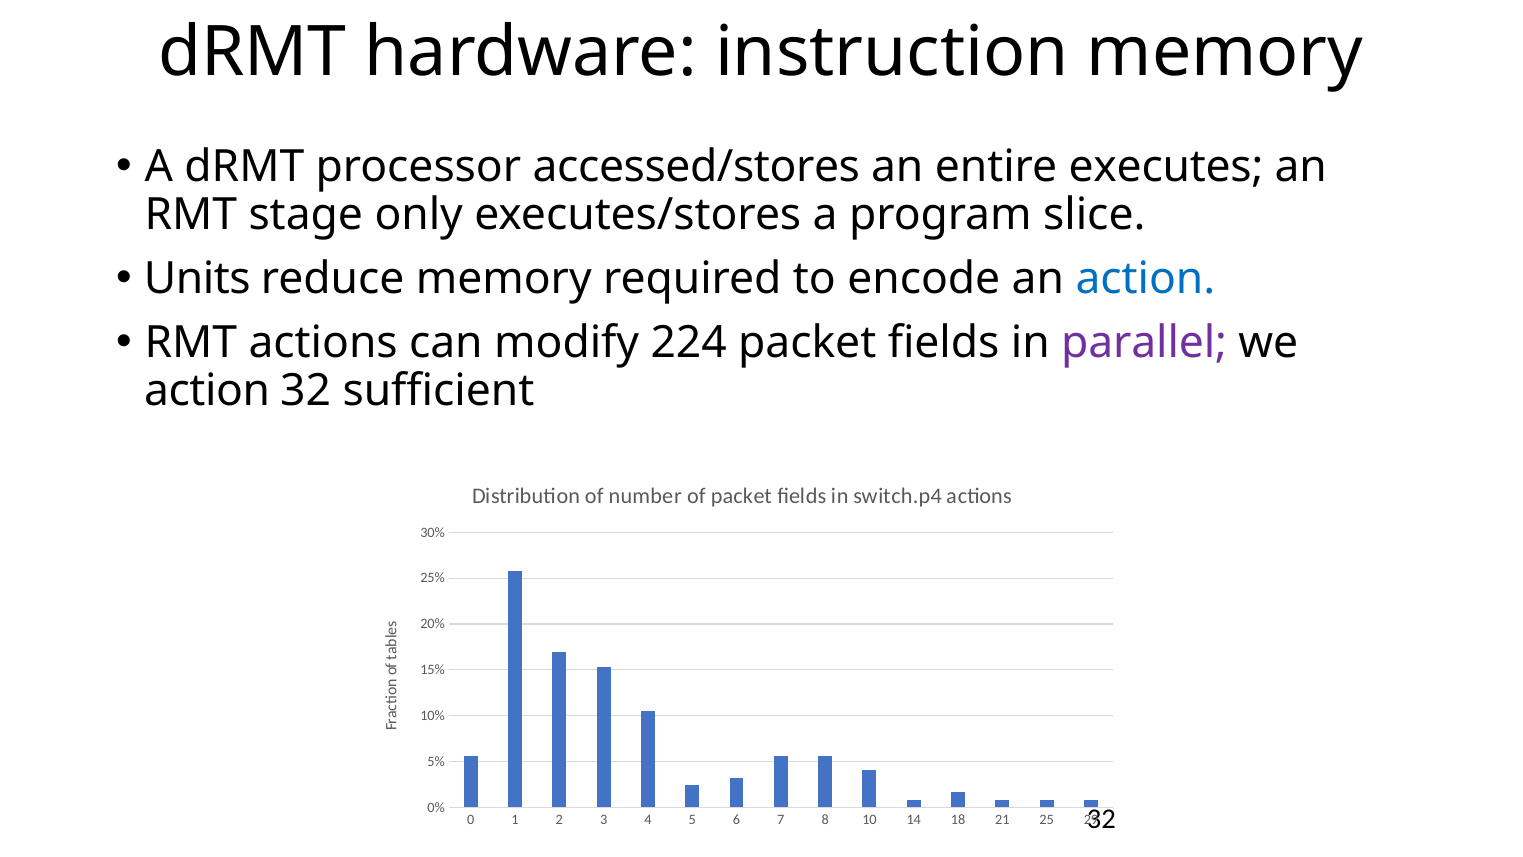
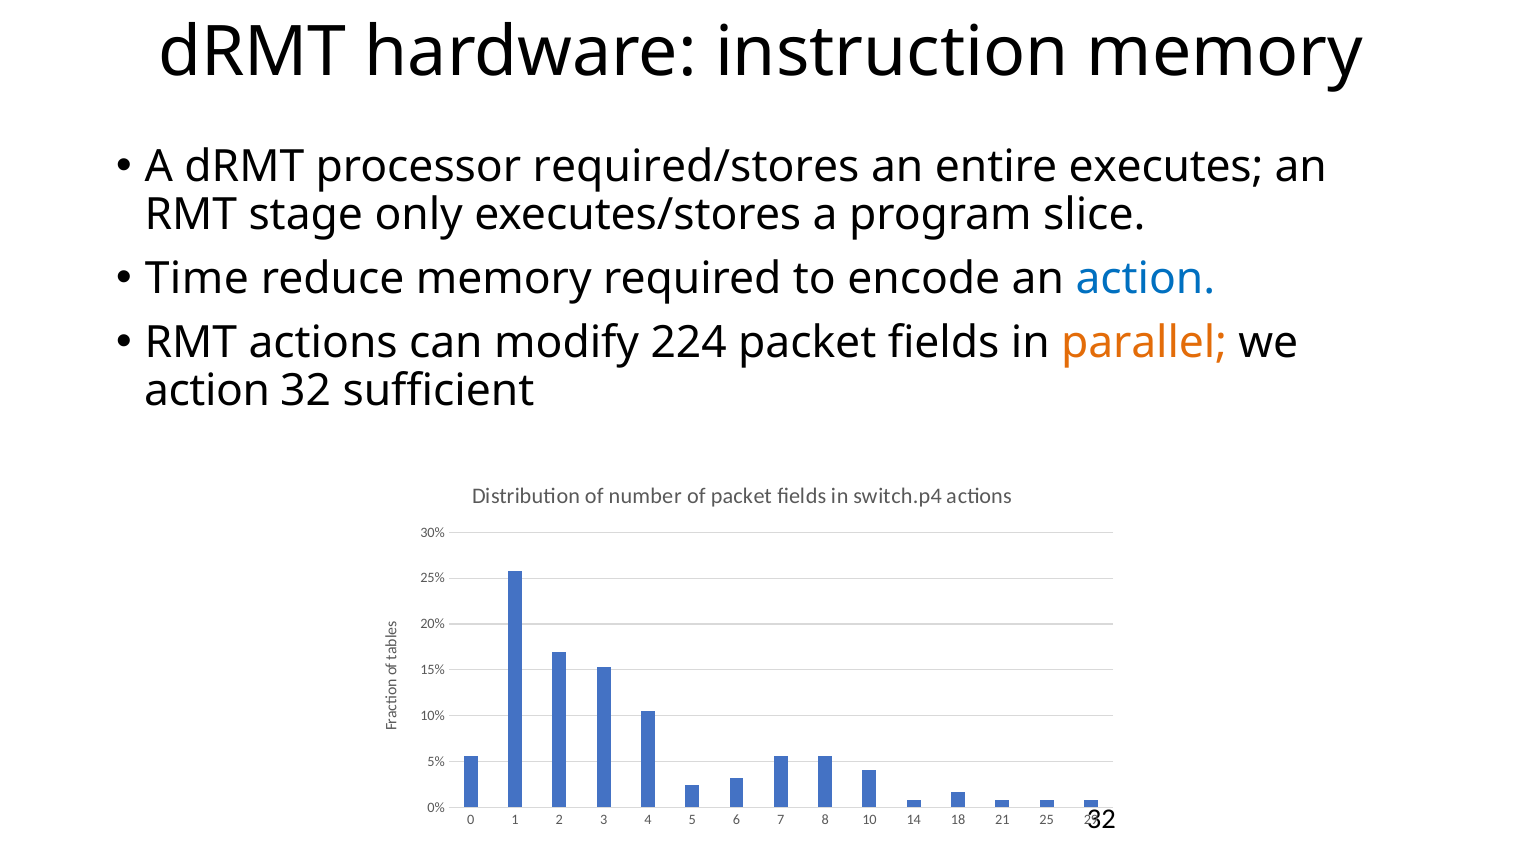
accessed/stores: accessed/stores -> required/stores (696, 167)
Units: Units -> Time (197, 278)
parallel colour: purple -> orange (1144, 342)
